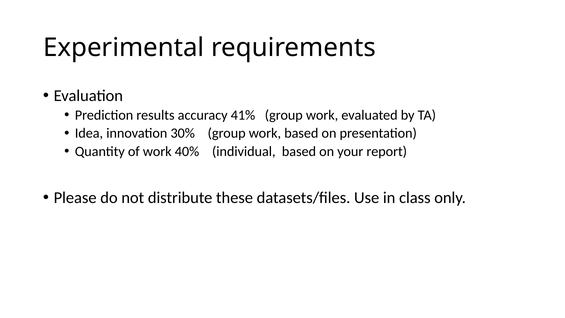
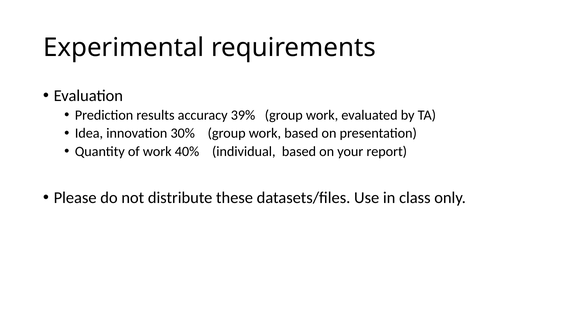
41%: 41% -> 39% (243, 115)
